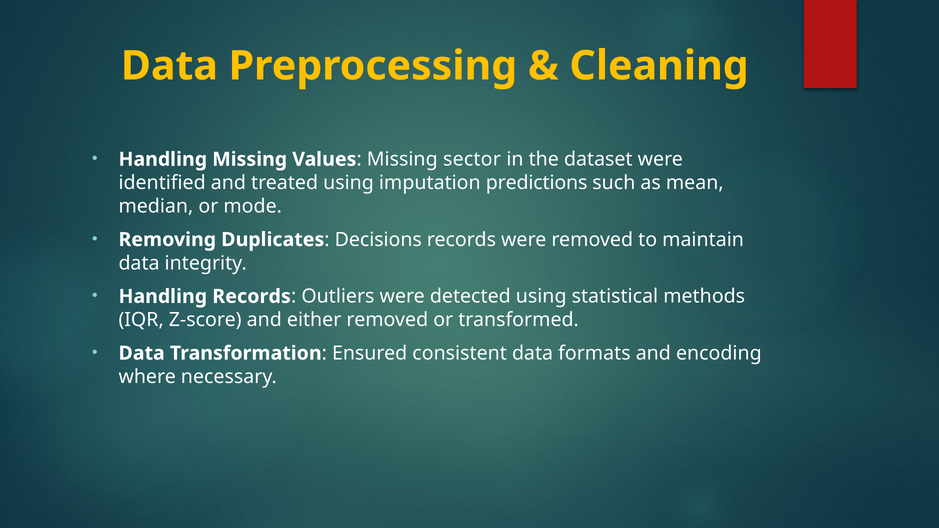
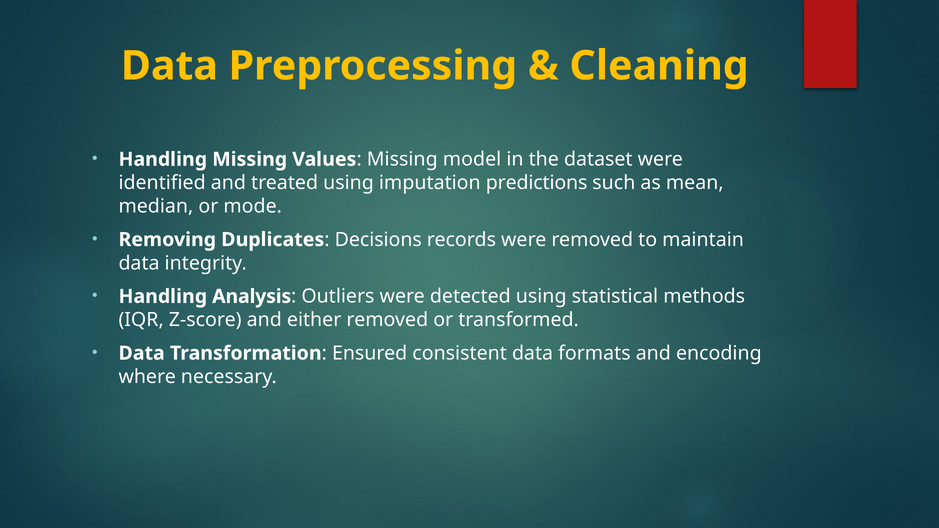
sector: sector -> model (472, 159)
Handling Records: Records -> Analysis (252, 297)
